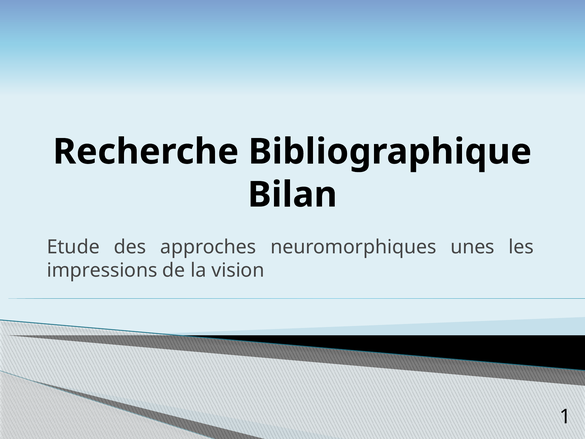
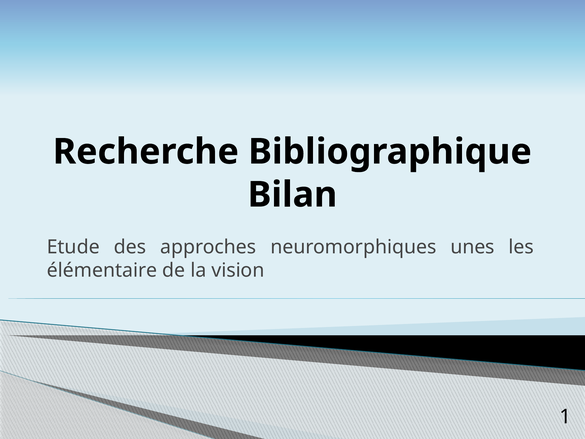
impressions: impressions -> élémentaire (102, 270)
